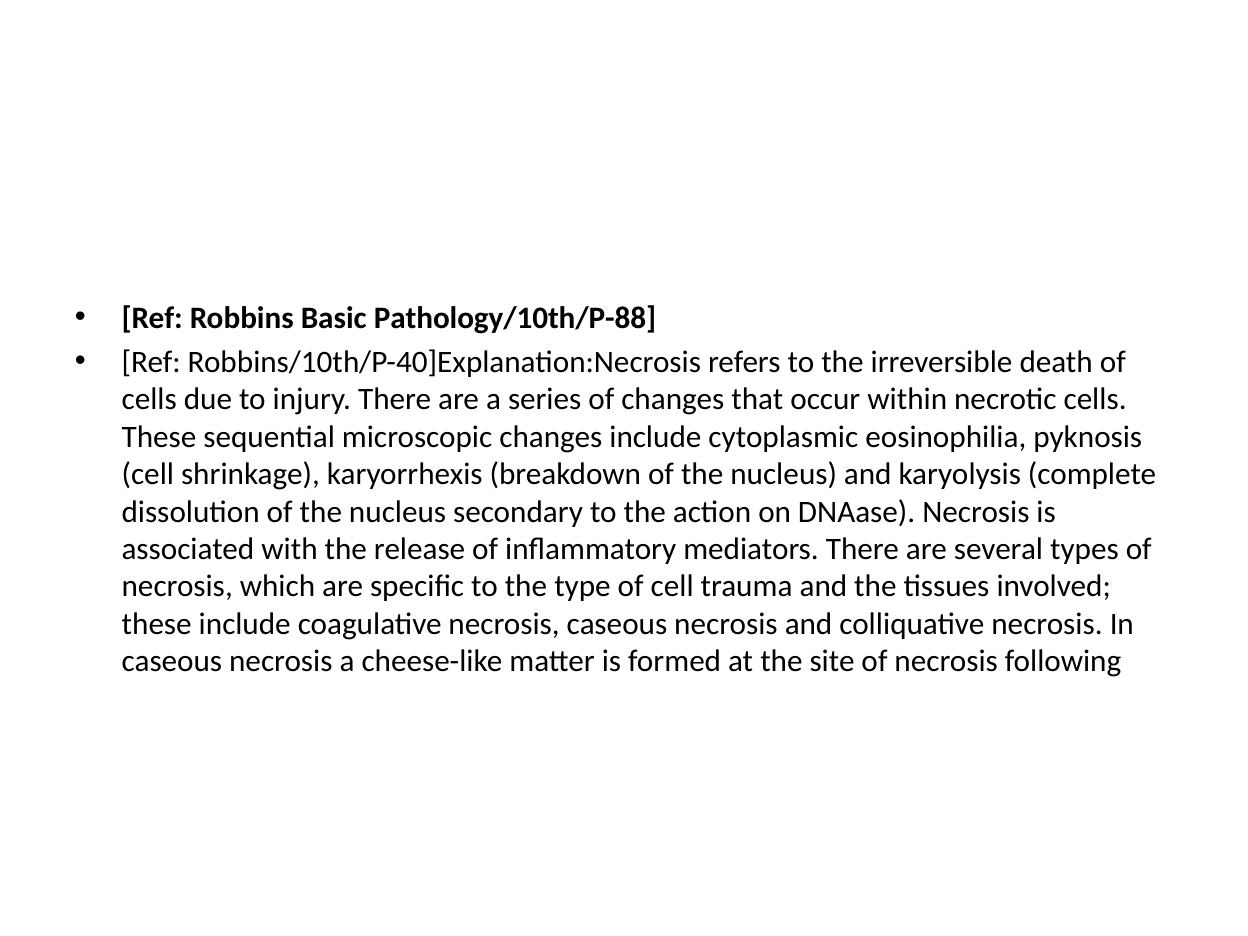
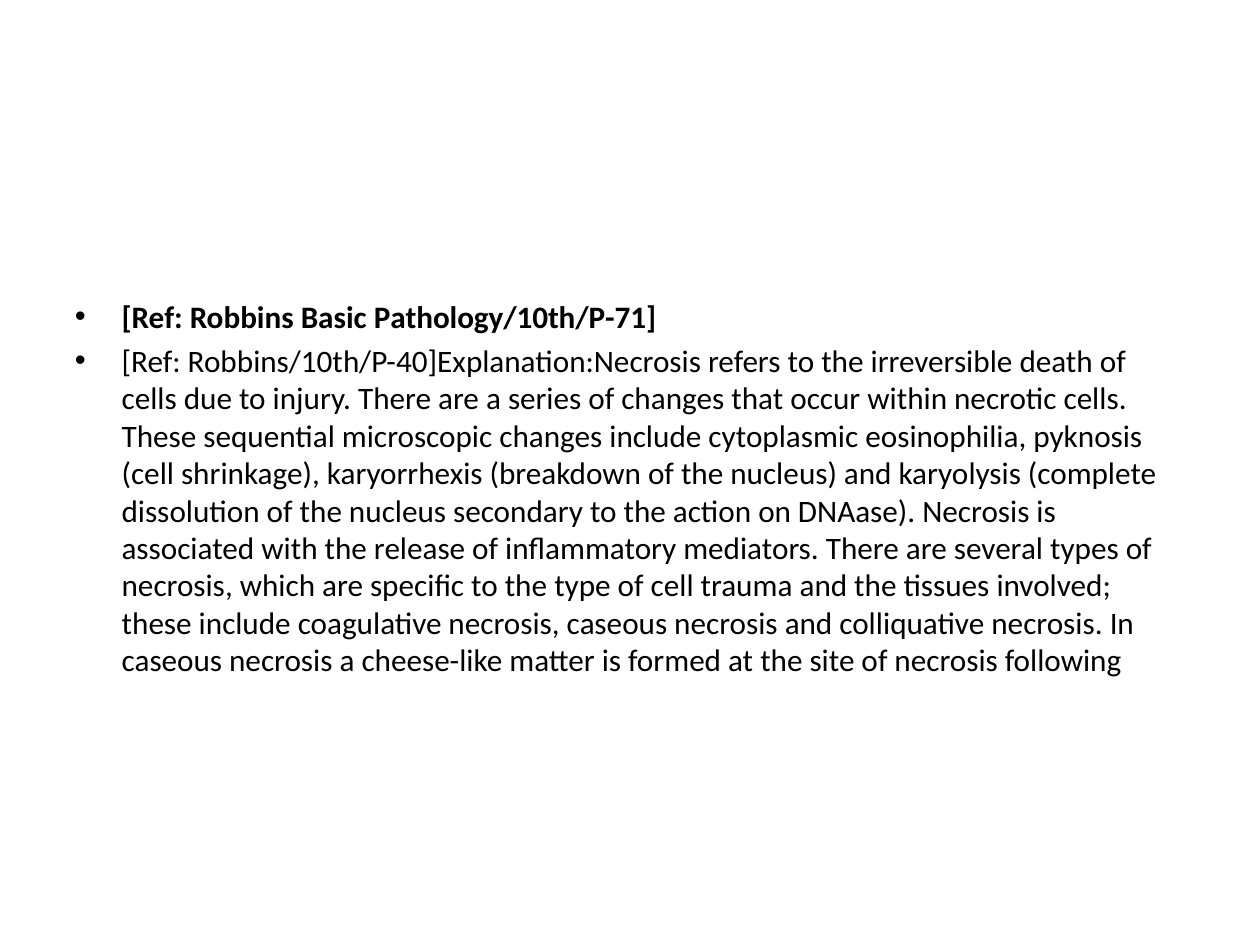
Pathology/10th/P-88: Pathology/10th/P-88 -> Pathology/10th/P-71 (515, 318)
